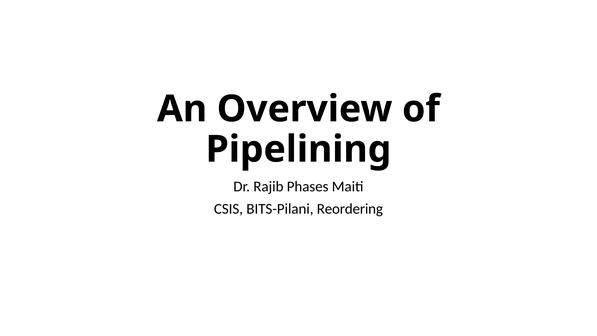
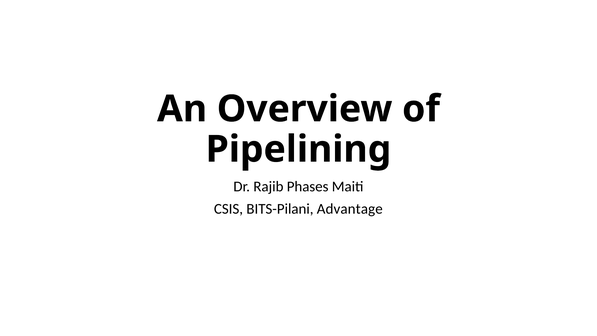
Reordering: Reordering -> Advantage (350, 209)
